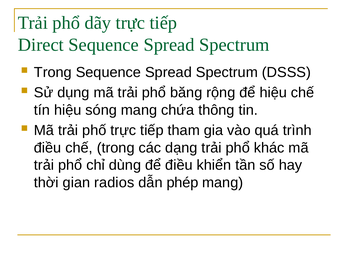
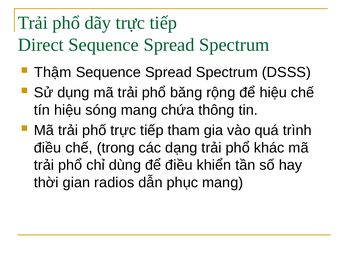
Trong: Trong -> Thậm (53, 72)
phép: phép -> phục (182, 183)
